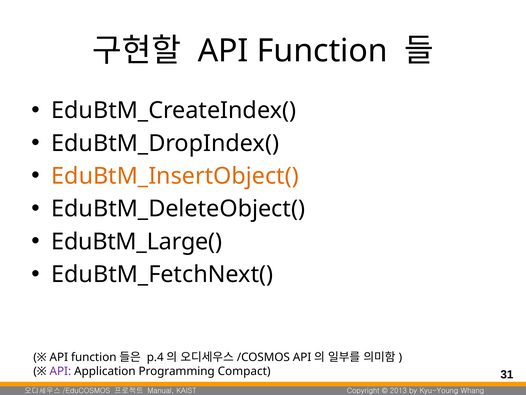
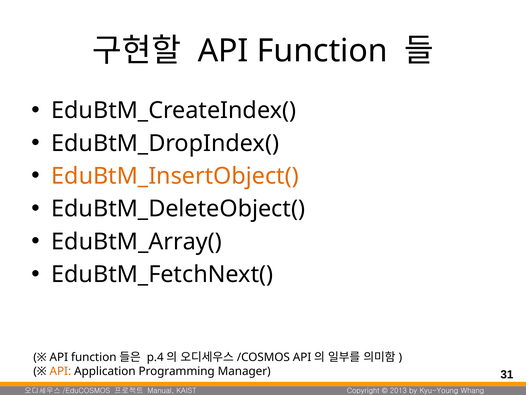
EduBtM_Large(: EduBtM_Large( -> EduBtM_Array( (137, 241)
API colour: purple -> orange (60, 371)
Compact: Compact -> Manager (244, 371)
